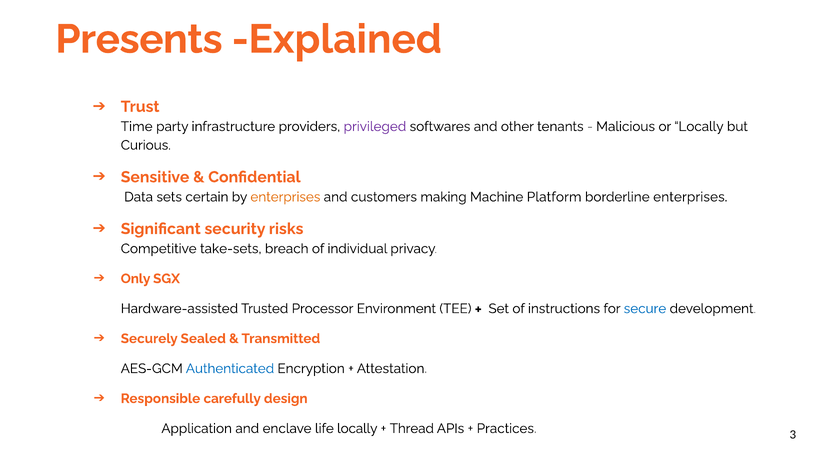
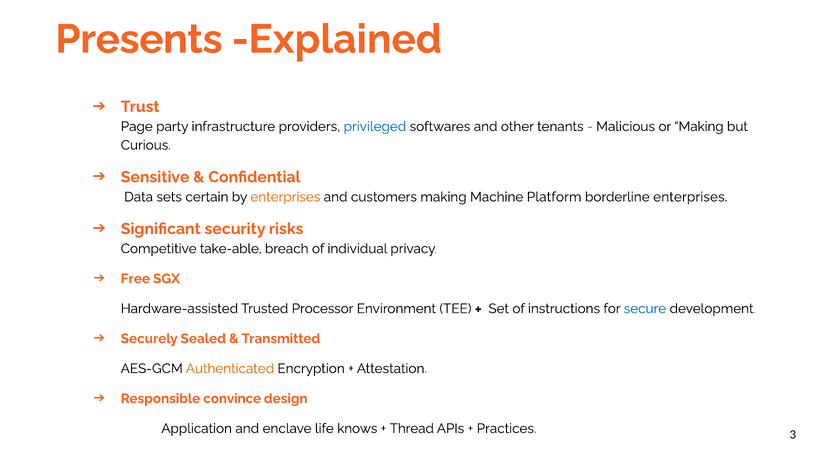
Time: Time -> Page (137, 127)
privileged colour: purple -> blue (375, 127)
or Locally: Locally -> Making (699, 127)
take-sets: take-sets -> take-able (231, 249)
Only: Only -> Free (135, 279)
Authenticated colour: blue -> orange (230, 369)
carefully: carefully -> convince (232, 399)
life locally: locally -> knows (357, 429)
